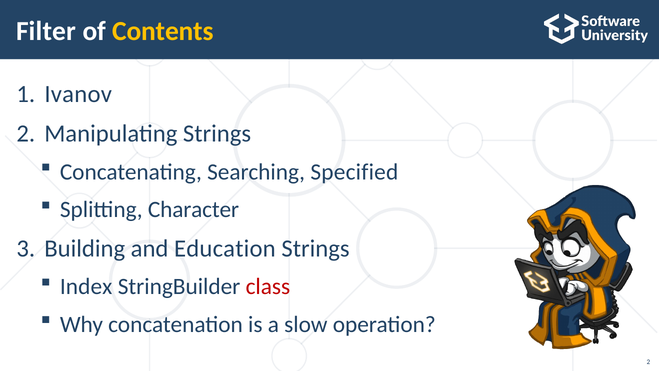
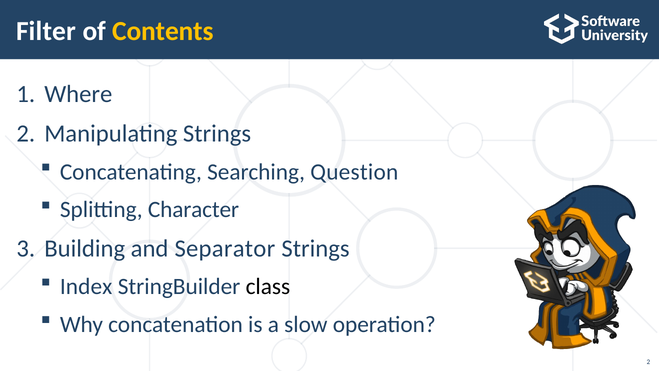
Ivanov: Ivanov -> Where (78, 94)
Specified: Specified -> Question (354, 172)
Education: Education -> Separator (225, 248)
class colour: red -> black (268, 287)
